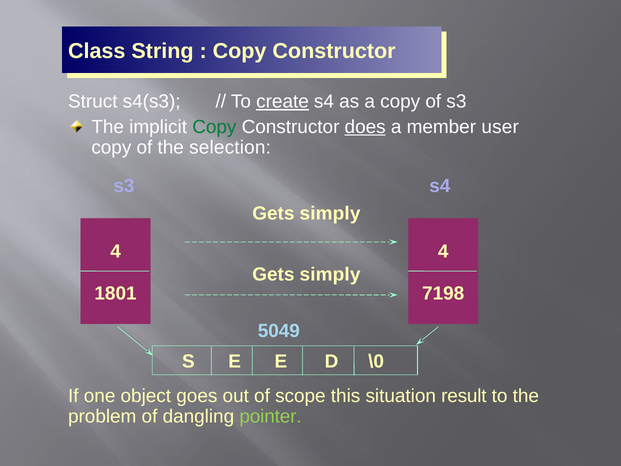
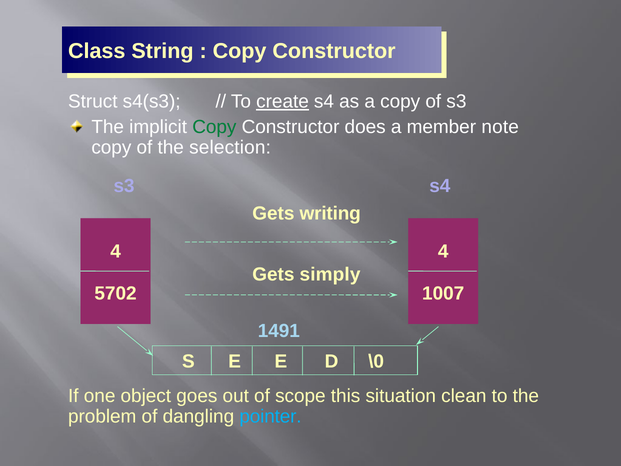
does underline: present -> none (365, 127)
user: user -> note (500, 127)
simply: simply -> writing (330, 214)
1801: 1801 -> 5702 (116, 293)
7198: 7198 -> 1007 (443, 293)
5049: 5049 -> 1491 (279, 331)
result: result -> clean (464, 396)
pointer colour: light green -> light blue (271, 416)
